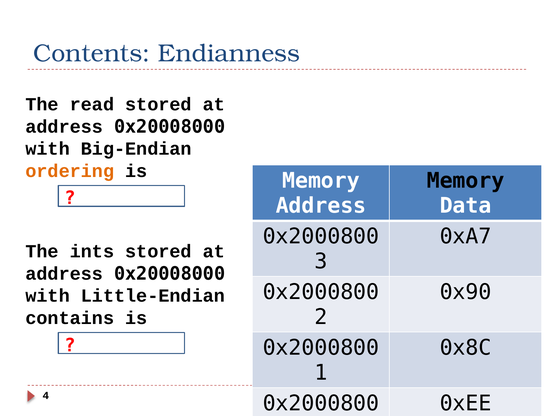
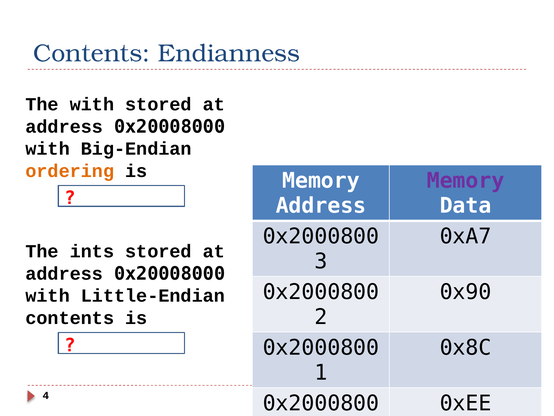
The read: read -> with (92, 104)
Memory colour: black -> purple (466, 181)
contains: contains -> contents (70, 318)
